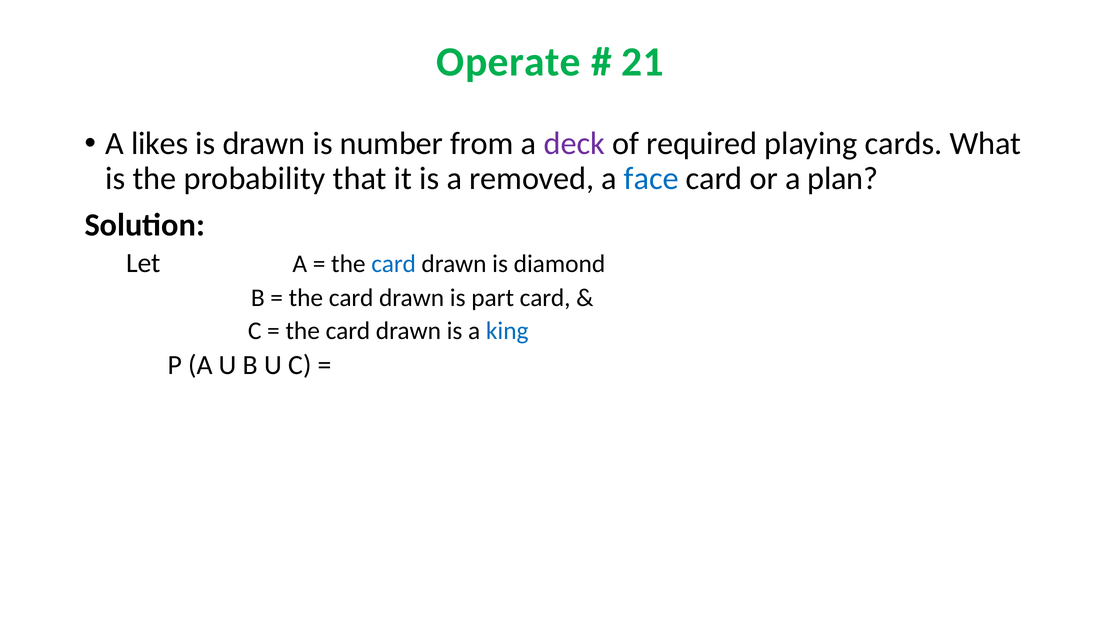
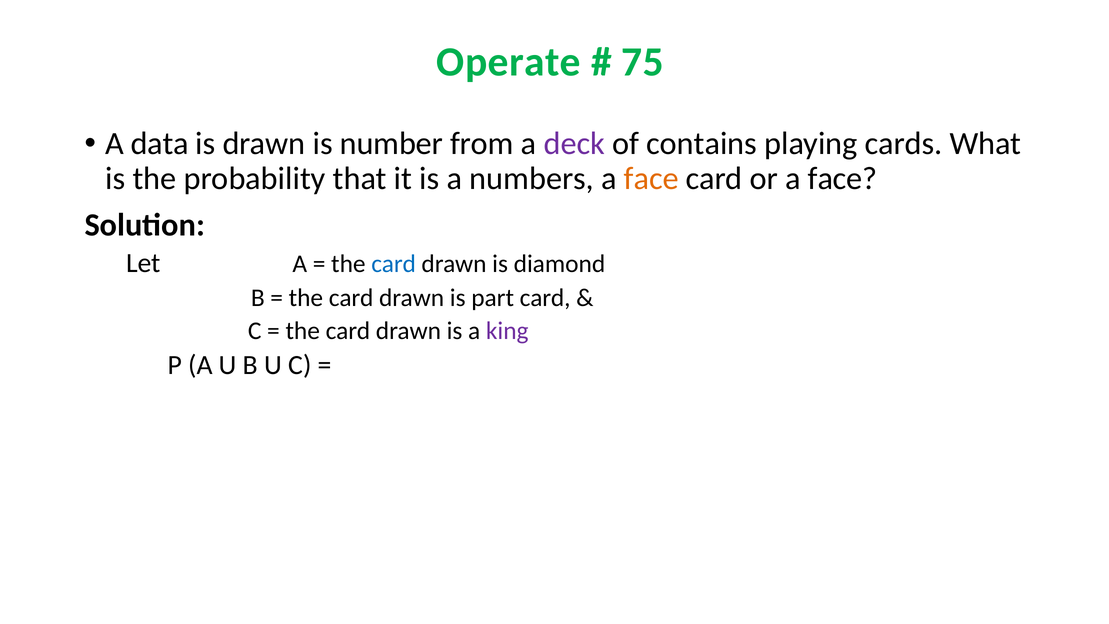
21: 21 -> 75 (643, 62)
likes: likes -> data (160, 144)
required: required -> contains (702, 144)
removed: removed -> numbers (532, 178)
face colour: blue -> orange (651, 178)
or a plan: plan -> face (843, 178)
king colour: blue -> purple (507, 331)
